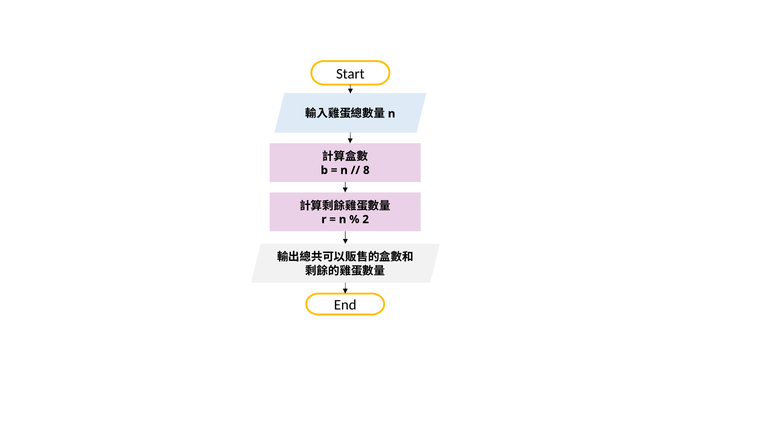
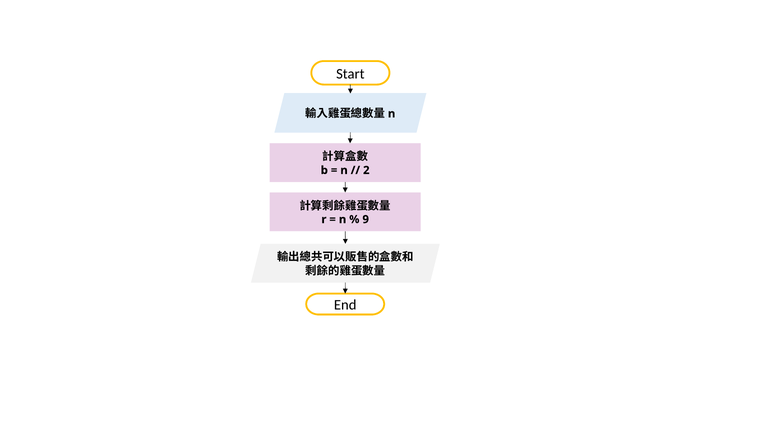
8: 8 -> 2 (366, 170)
2: 2 -> 9 (366, 220)
